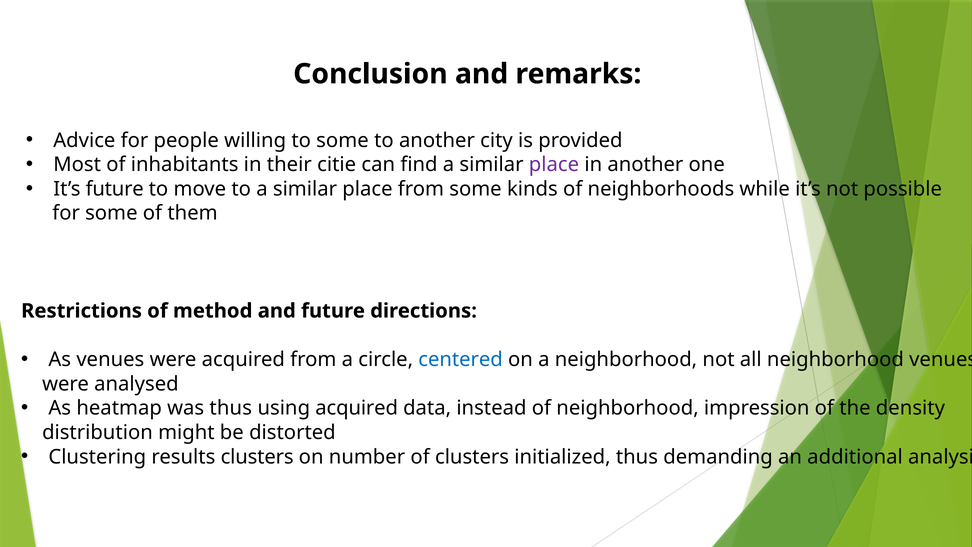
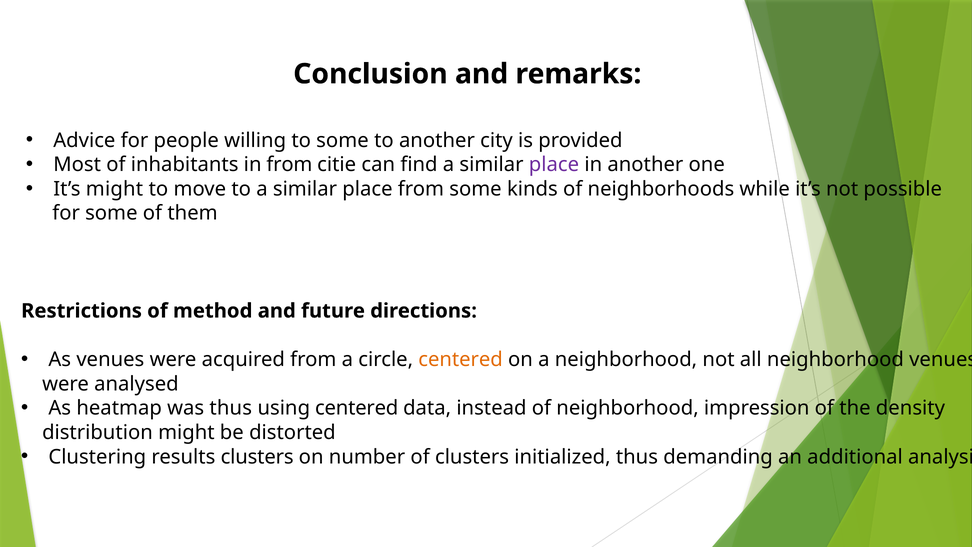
in their: their -> from (289, 165)
It’s future: future -> might (114, 189)
centered colour: blue -> orange (461, 359)
using acquired: acquired -> centered (357, 408)
